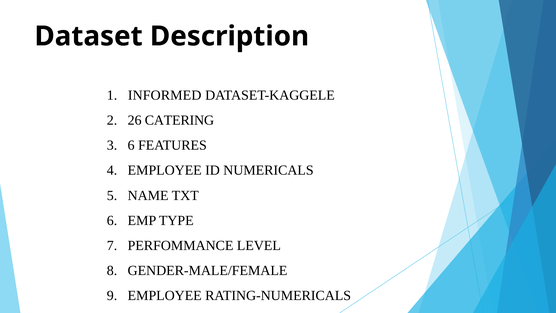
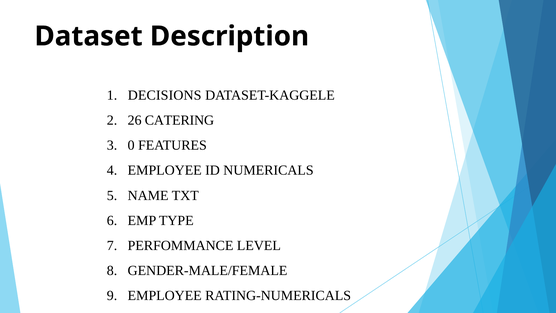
INFORMED: INFORMED -> DECISIONS (165, 95)
6: 6 -> 0 (131, 145)
